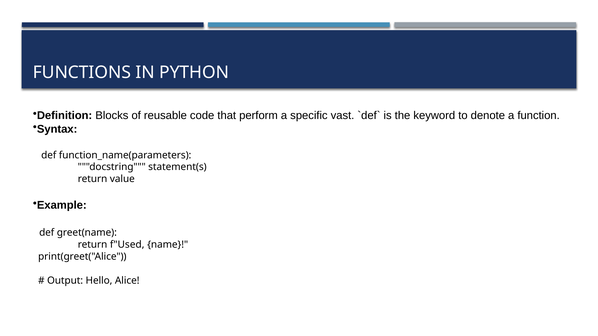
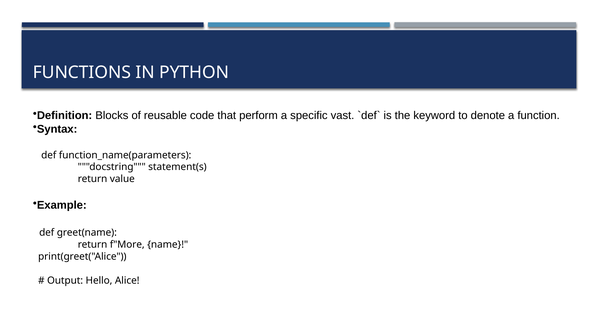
f"Used: f"Used -> f"More (127, 245)
